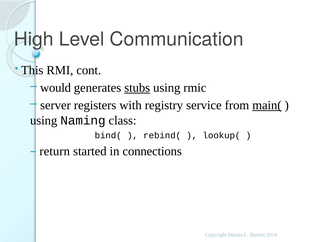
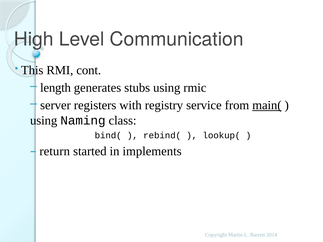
would: would -> length (56, 88)
stubs underline: present -> none (137, 88)
connections: connections -> implements (152, 151)
